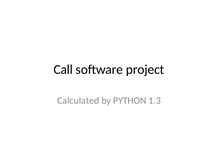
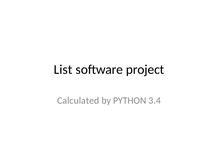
Call: Call -> List (63, 69)
1.3: 1.3 -> 3.4 (155, 100)
